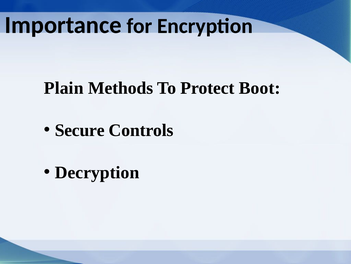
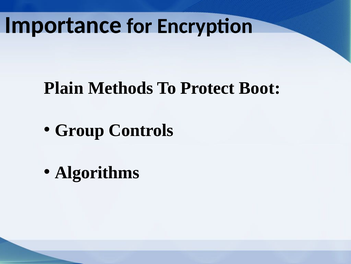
Secure: Secure -> Group (80, 130)
Decryption: Decryption -> Algorithms (97, 172)
